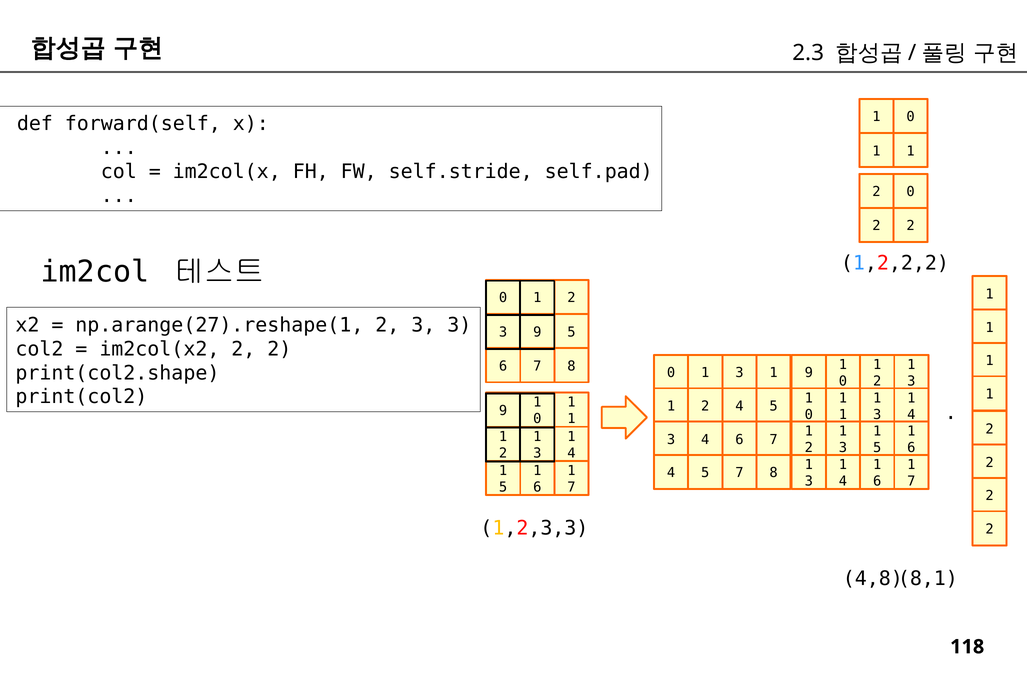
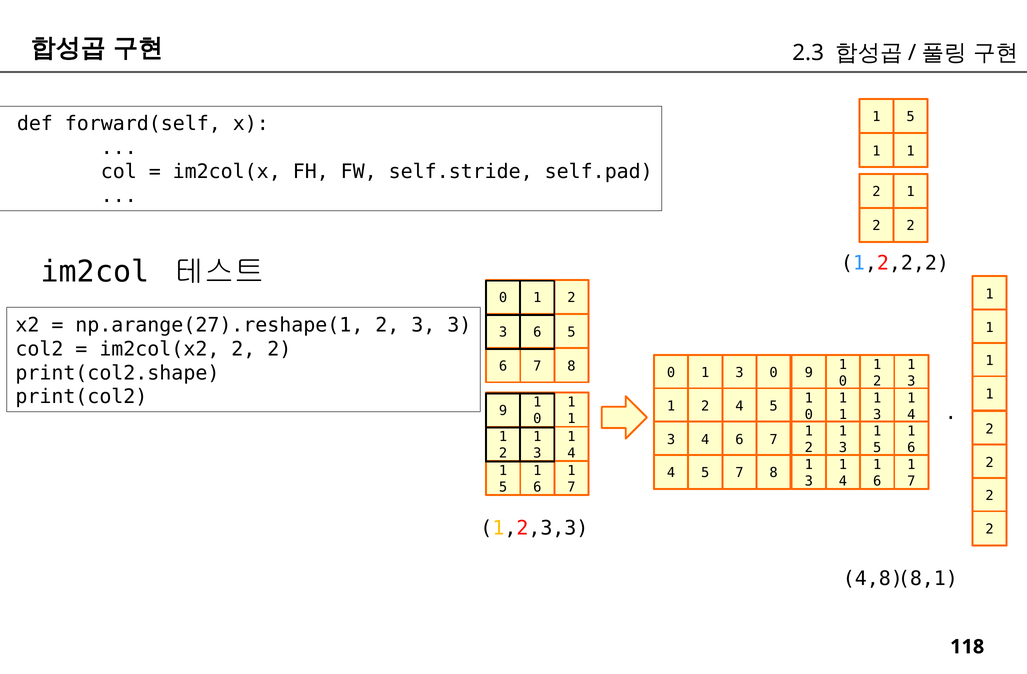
0: 0 -> 5 (911, 117)
0: 0 -> 1 (911, 192)
3 9: 9 -> 6 (537, 332)
0 1 3 1: 1 -> 0 (774, 373)
